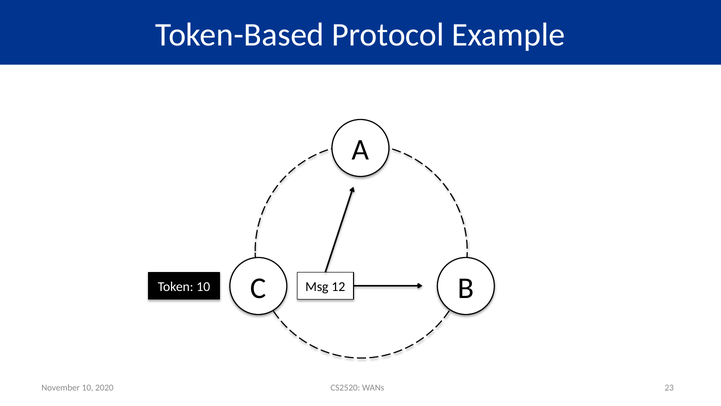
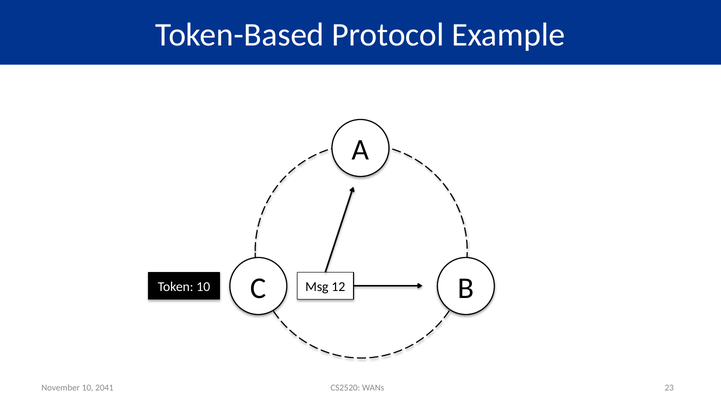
2020: 2020 -> 2041 (104, 387)
